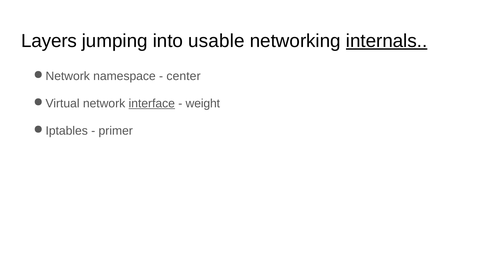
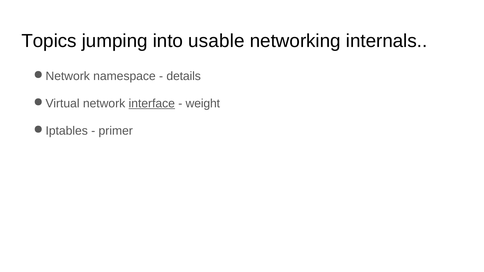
Layers: Layers -> Topics (49, 41)
internals underline: present -> none (387, 41)
center: center -> details (184, 76)
